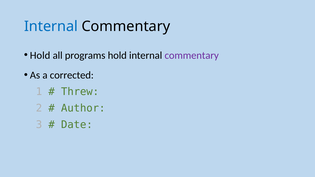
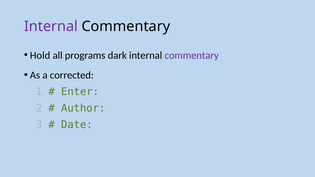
Internal colour: blue -> purple (51, 26)
programs hold: hold -> dark (117, 55)
Threw: Threw -> Enter (80, 92)
